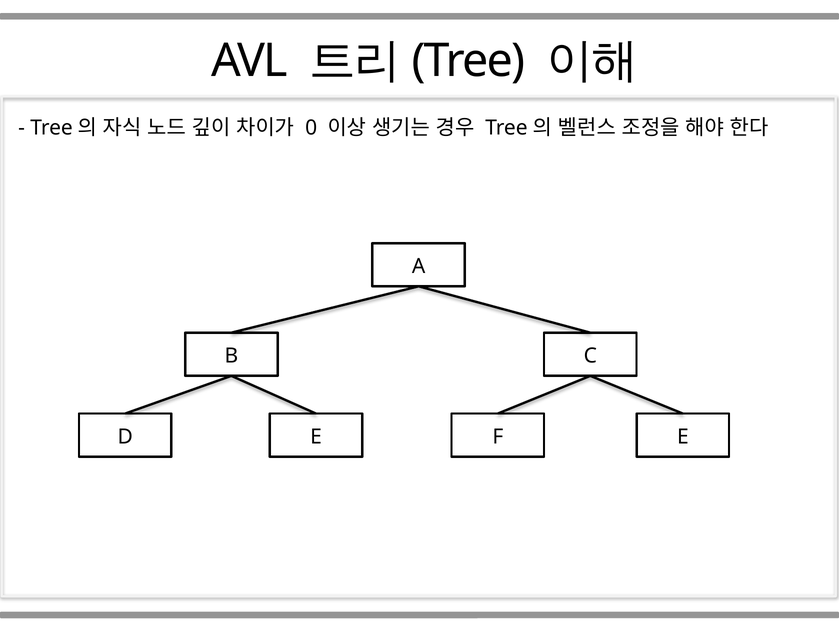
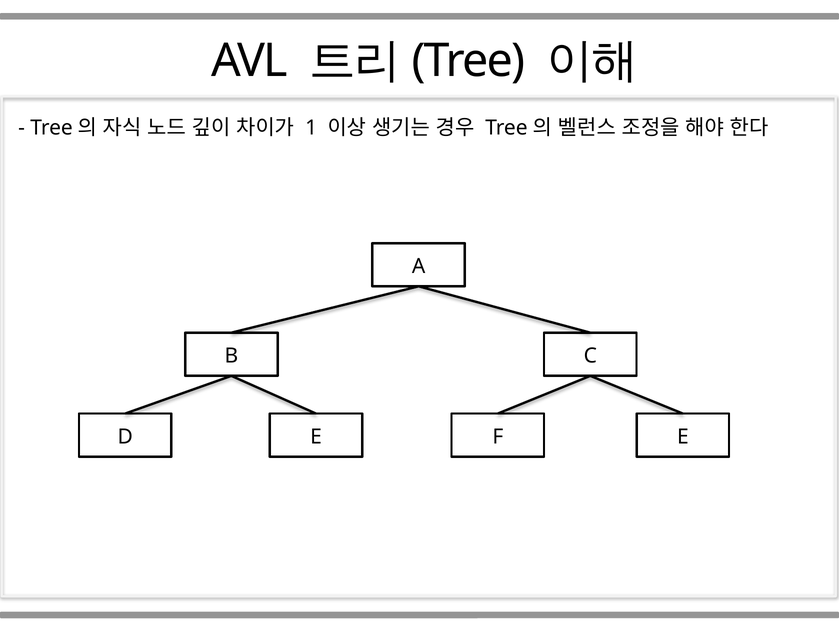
0: 0 -> 1 (311, 128)
